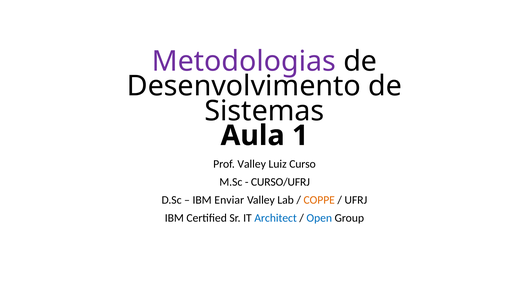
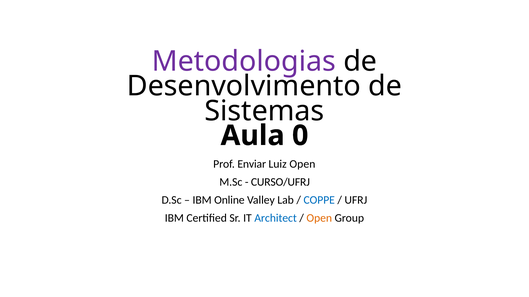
1: 1 -> 0 (300, 136)
Prof Valley: Valley -> Enviar (252, 164)
Luiz Curso: Curso -> Open (302, 164)
Enviar: Enviar -> Online (229, 200)
COPPE colour: orange -> blue (319, 200)
Open colour: blue -> orange (319, 218)
